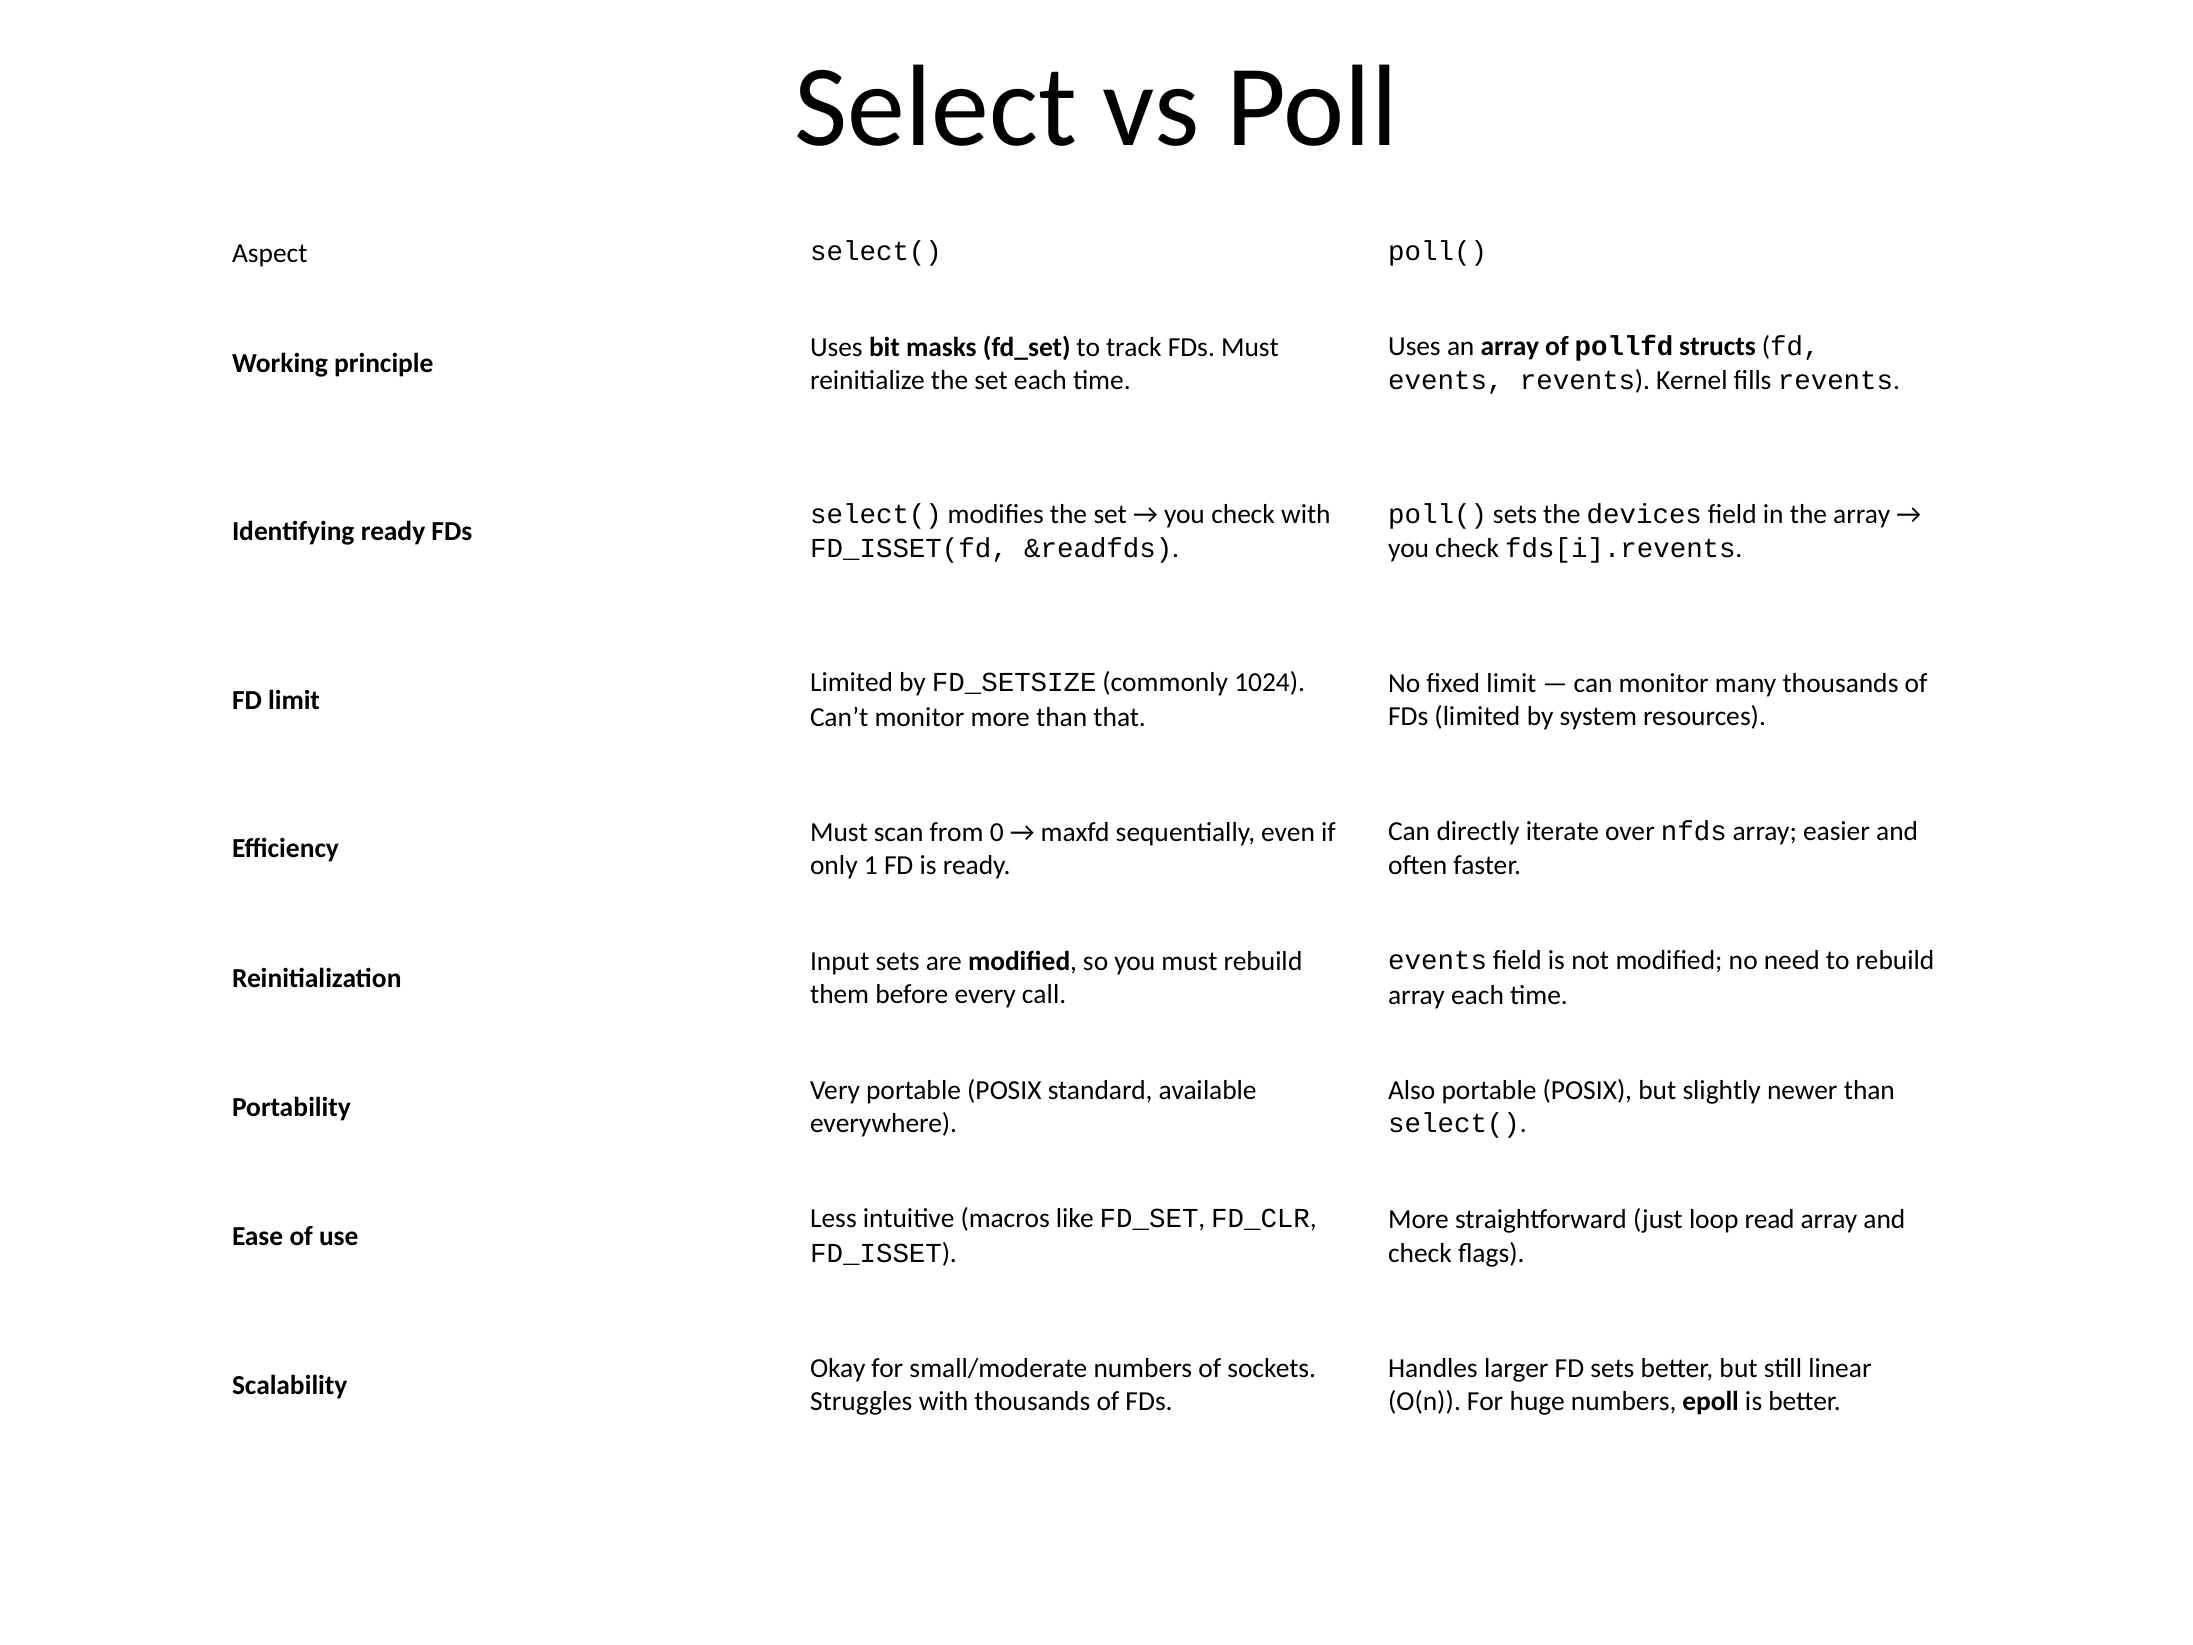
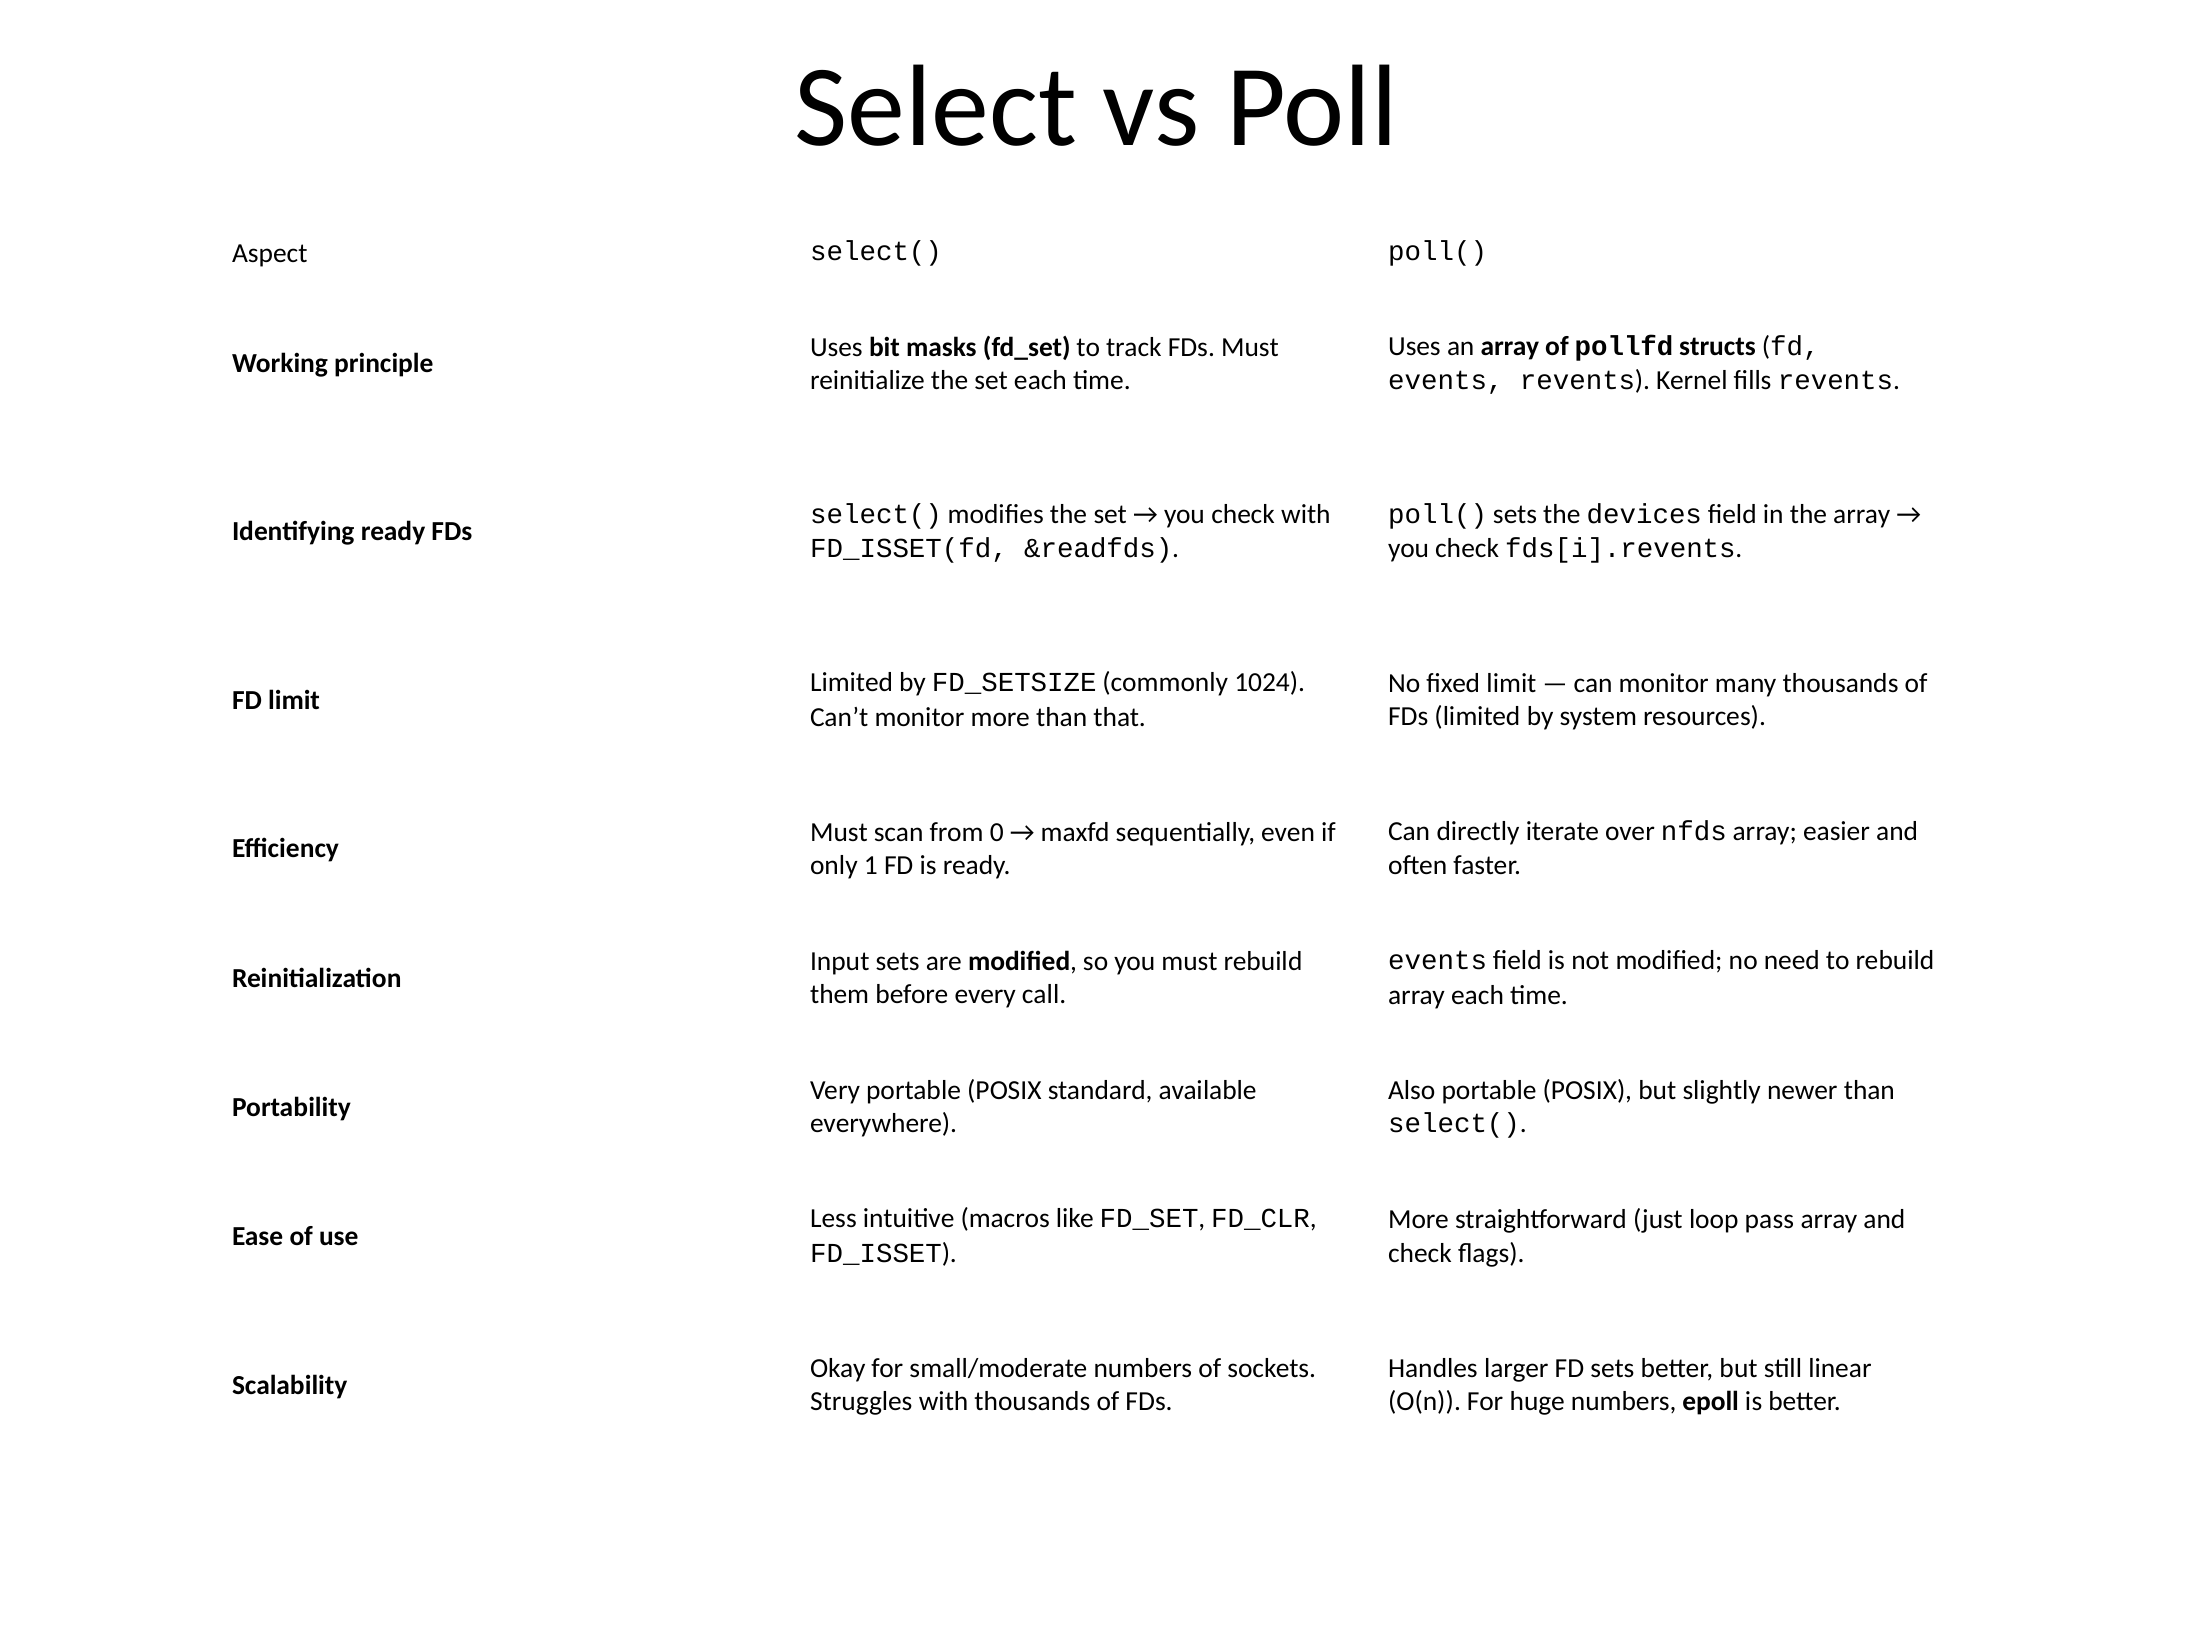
read: read -> pass (1769, 1220)
